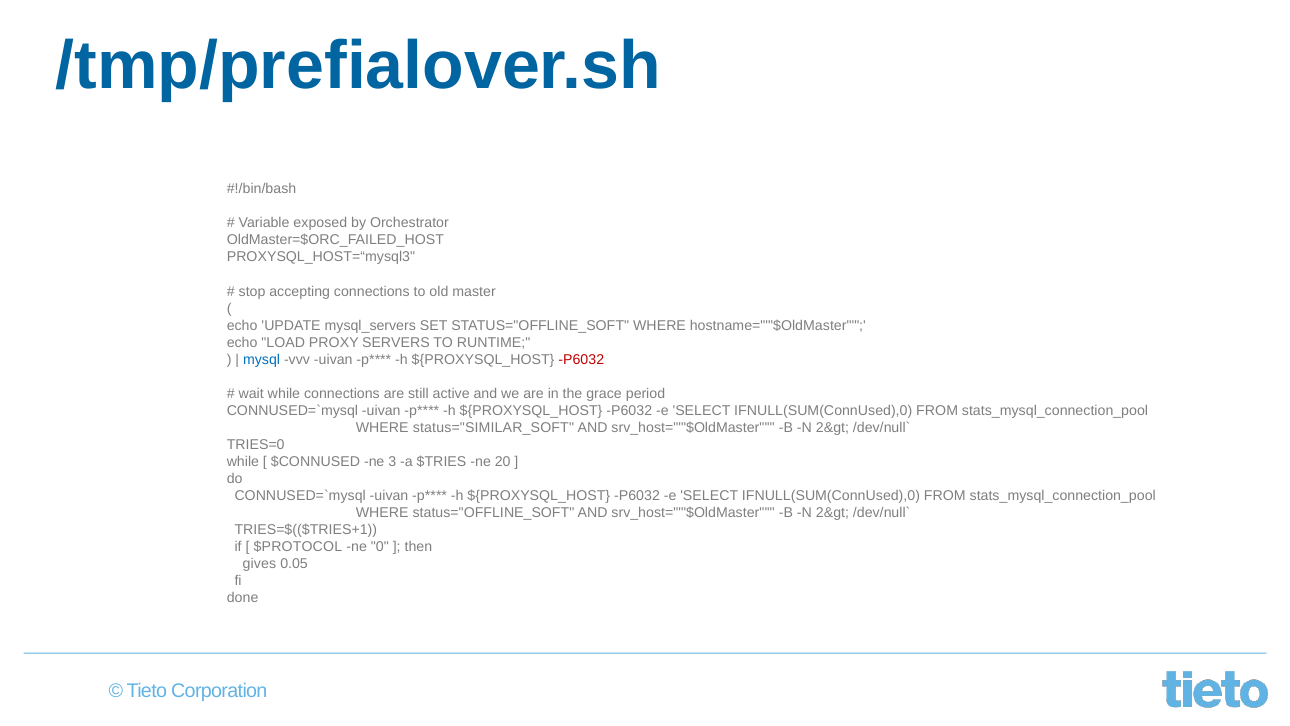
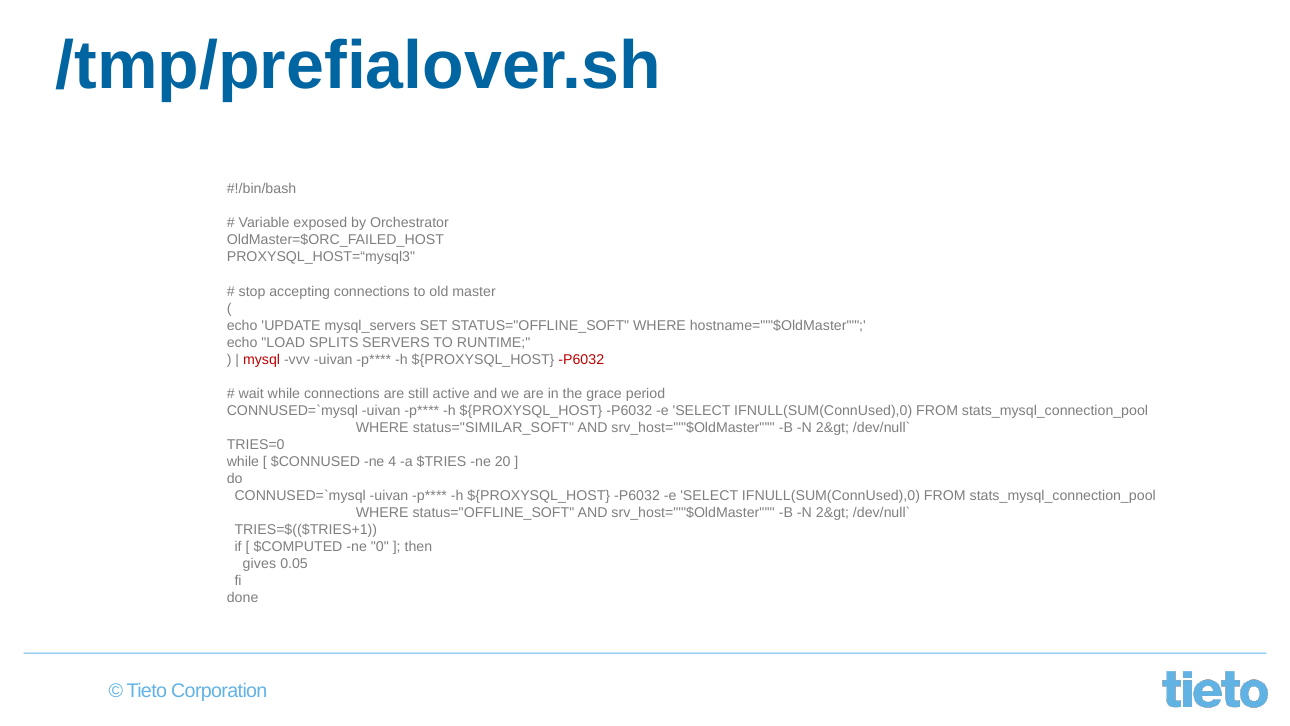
PROXY: PROXY -> SPLITS (334, 342)
mysql colour: blue -> red (262, 359)
3: 3 -> 4 (392, 461)
$PROTOCOL: $PROTOCOL -> $COMPUTED (298, 546)
